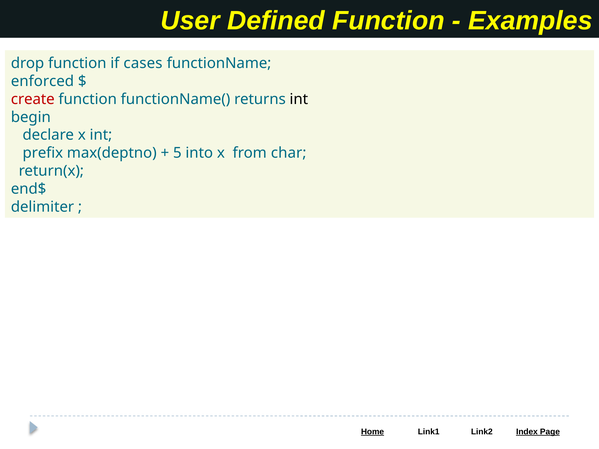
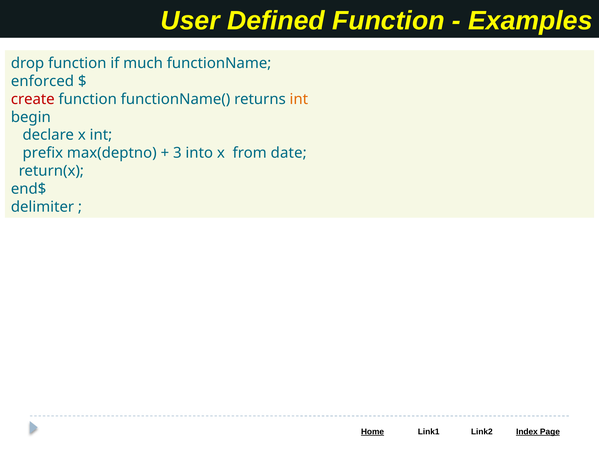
cases: cases -> much (143, 63)
int colour: black -> orange (299, 99)
5: 5 -> 3 (177, 153)
char: char -> date (289, 153)
